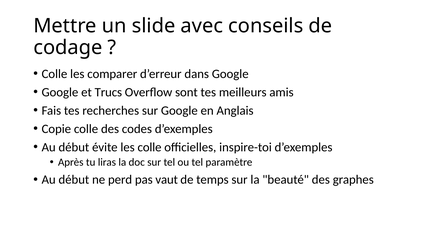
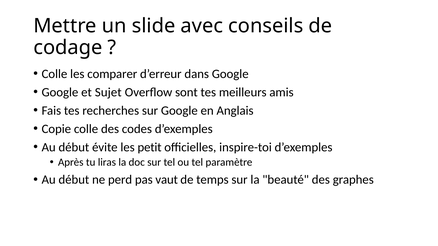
Trucs: Trucs -> Sujet (108, 92)
les colle: colle -> petit (150, 148)
